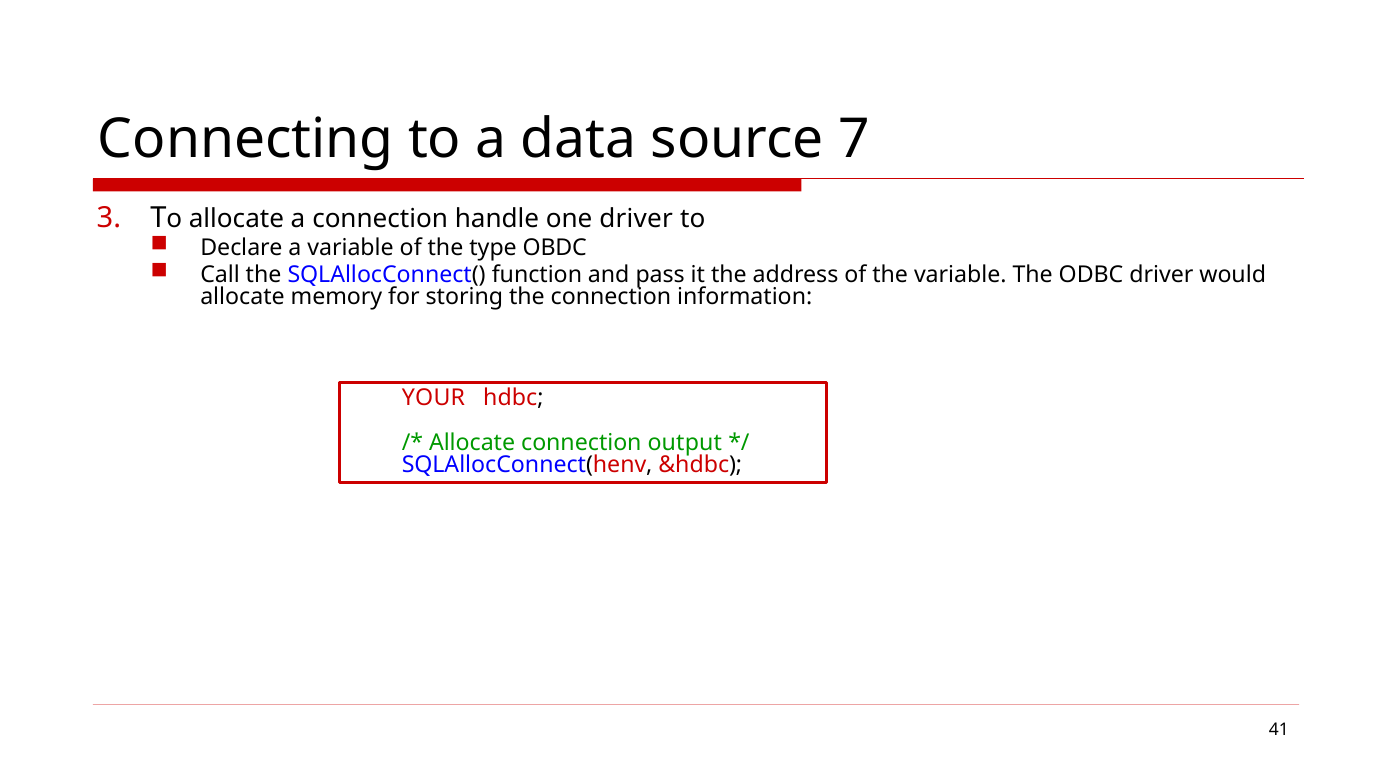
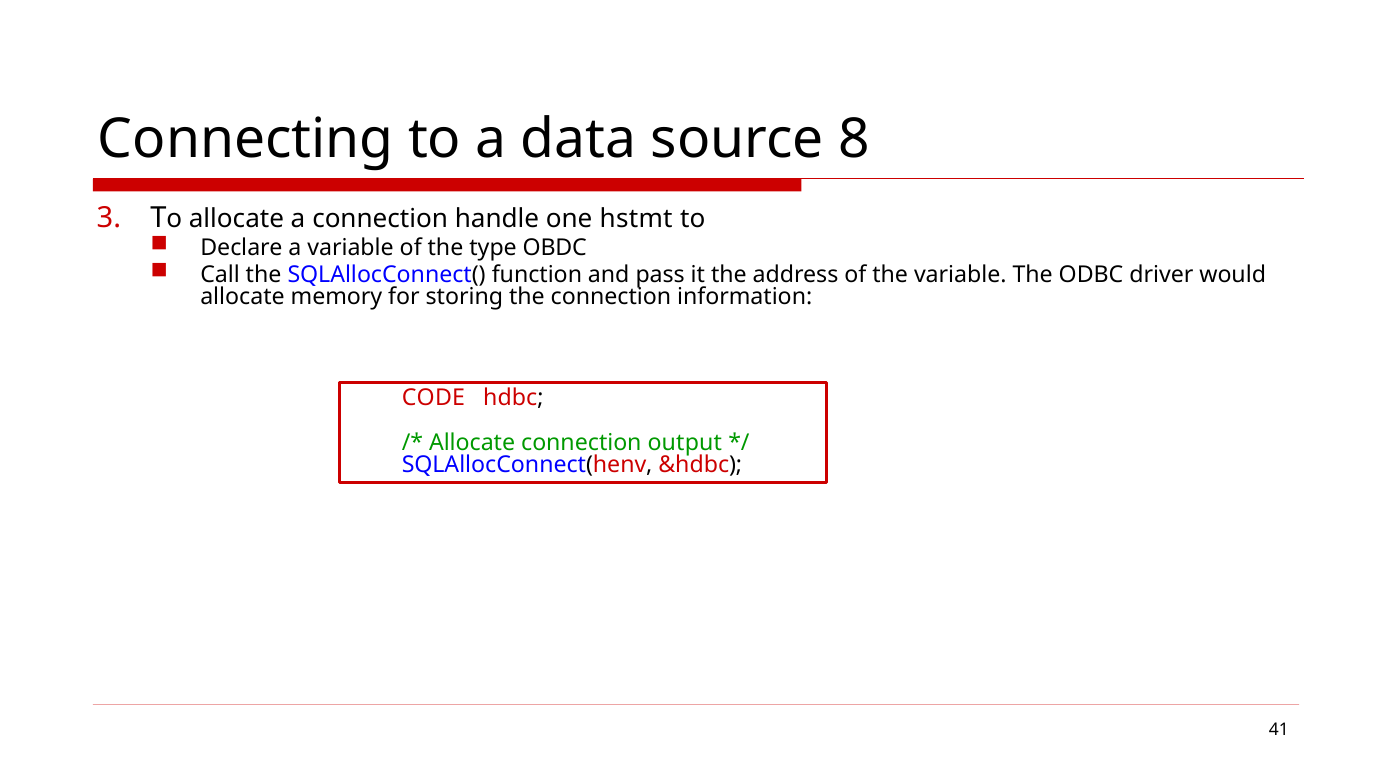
7: 7 -> 8 (854, 139)
one driver: driver -> hstmt (636, 219)
YOUR: YOUR -> CODE (433, 398)
